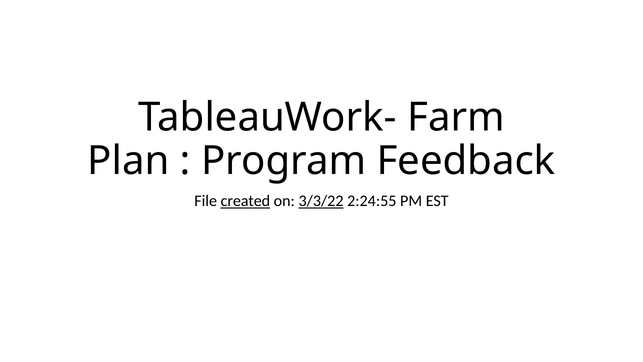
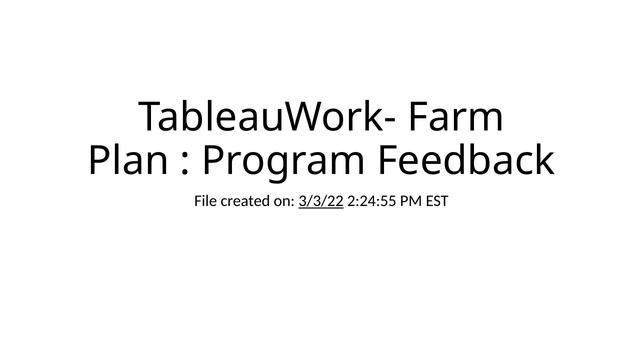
created underline: present -> none (245, 201)
